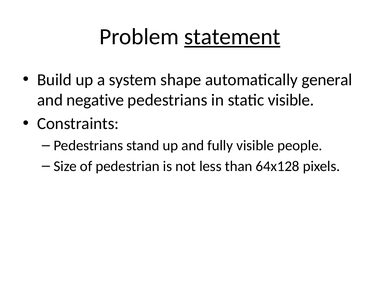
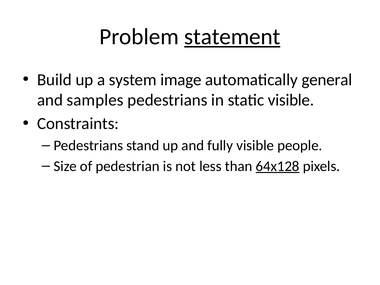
shape: shape -> image (181, 80)
negative: negative -> samples (95, 100)
64x128 underline: none -> present (278, 166)
